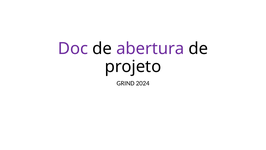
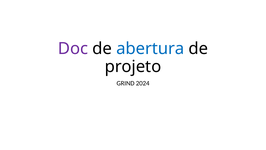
abertura colour: purple -> blue (150, 49)
